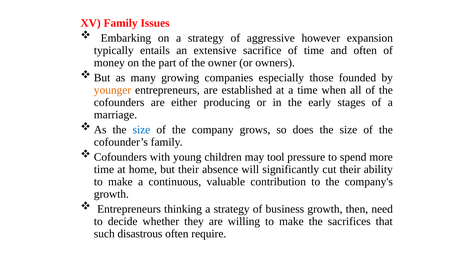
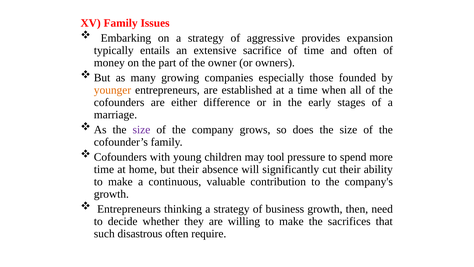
however: however -> provides (321, 38)
producing: producing -> difference (227, 102)
size colour: blue -> purple (141, 130)
